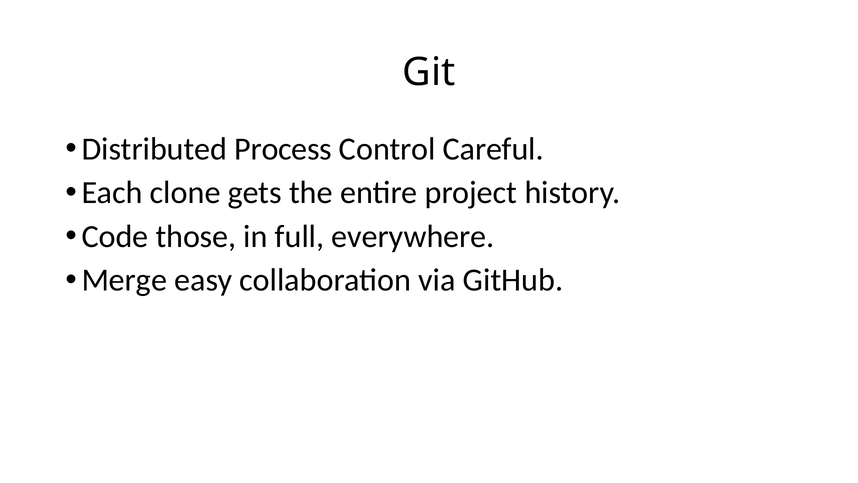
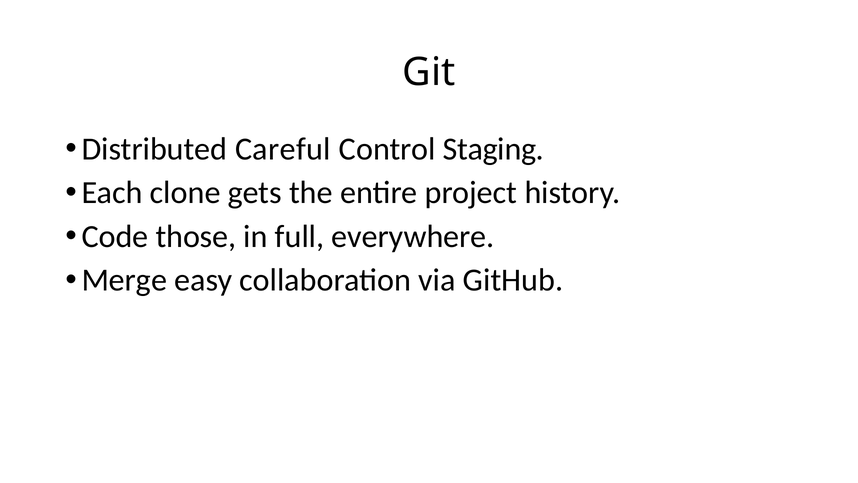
Process: Process -> Careful (283, 149)
Careful: Careful -> Staging (493, 149)
